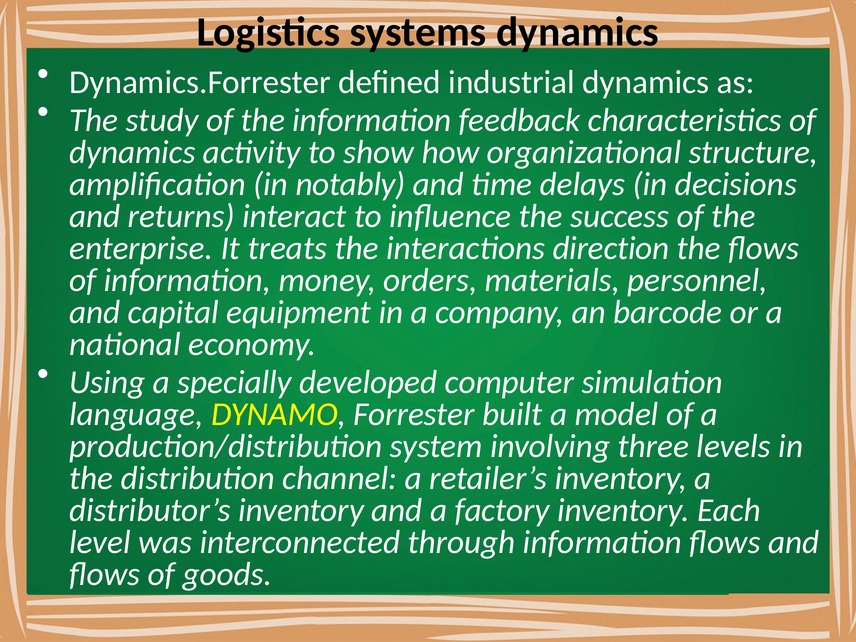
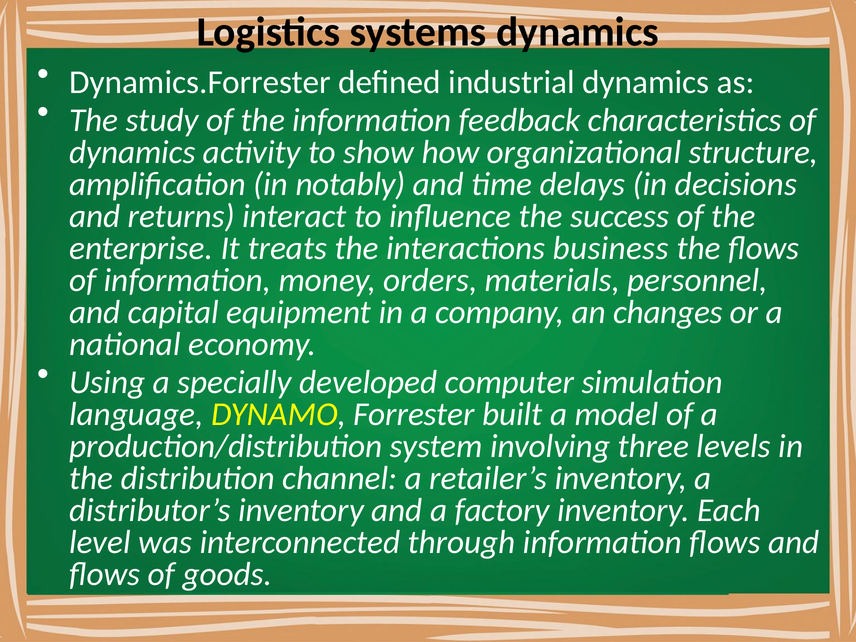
direction: direction -> business (611, 248)
barcode: barcode -> changes (668, 312)
